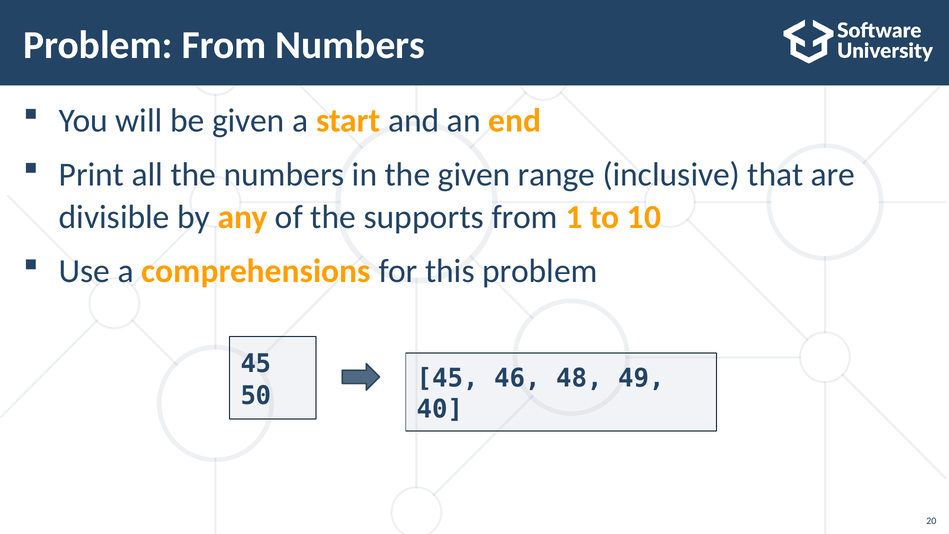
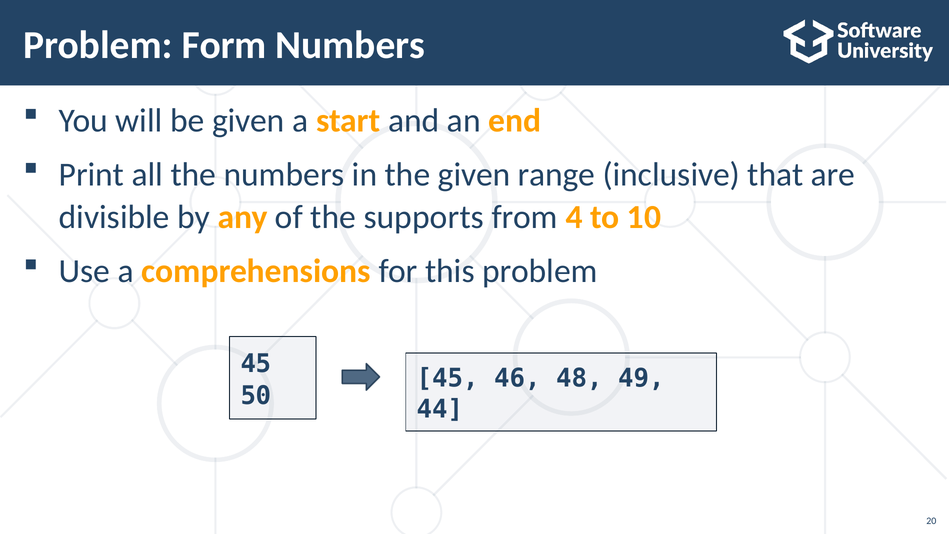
Problem From: From -> Form (224, 45)
1: 1 -> 4 (574, 217)
40: 40 -> 44 (440, 409)
